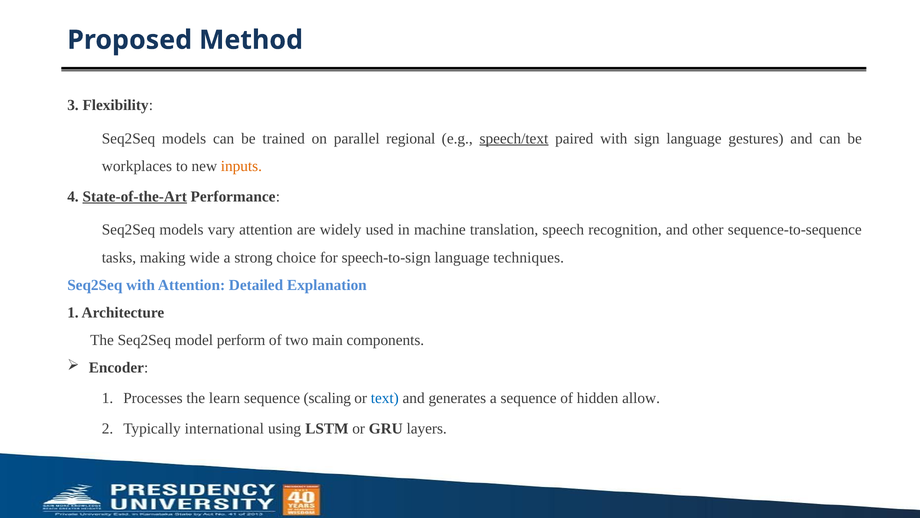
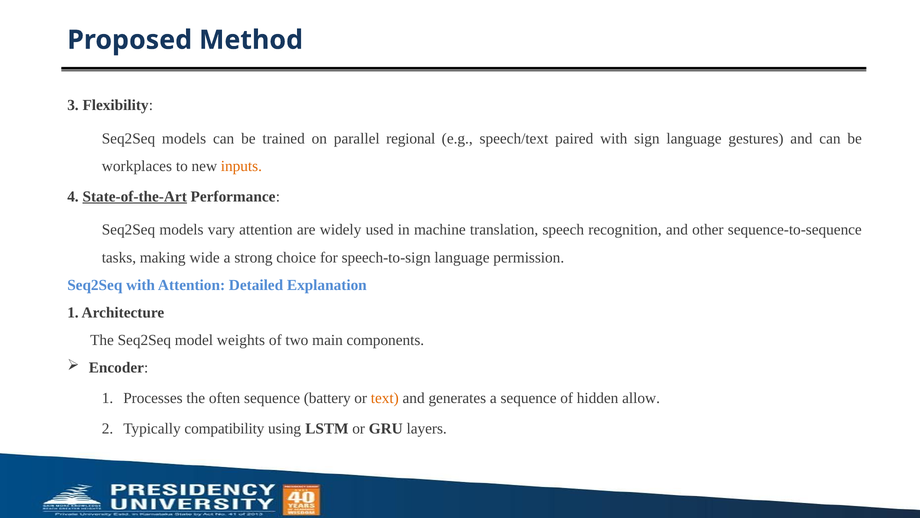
speech/text underline: present -> none (514, 138)
techniques: techniques -> permission (529, 257)
perform: perform -> weights (241, 340)
learn: learn -> often (225, 398)
scaling: scaling -> battery (327, 398)
text colour: blue -> orange (385, 398)
international: international -> compatibility (224, 428)
